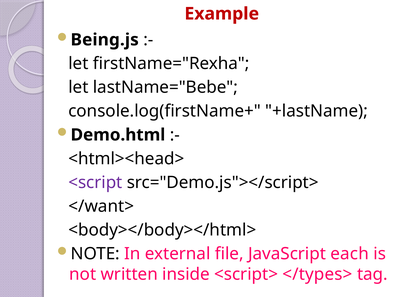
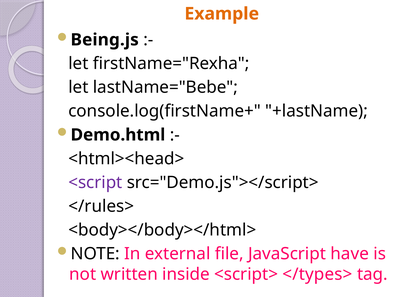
Example colour: red -> orange (222, 14)
</want>: </want> -> </rules> (101, 206)
each: each -> have (350, 254)
